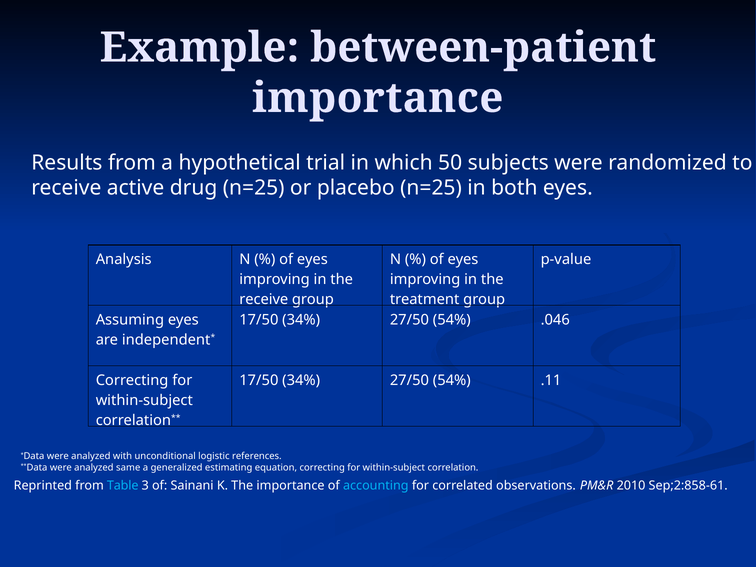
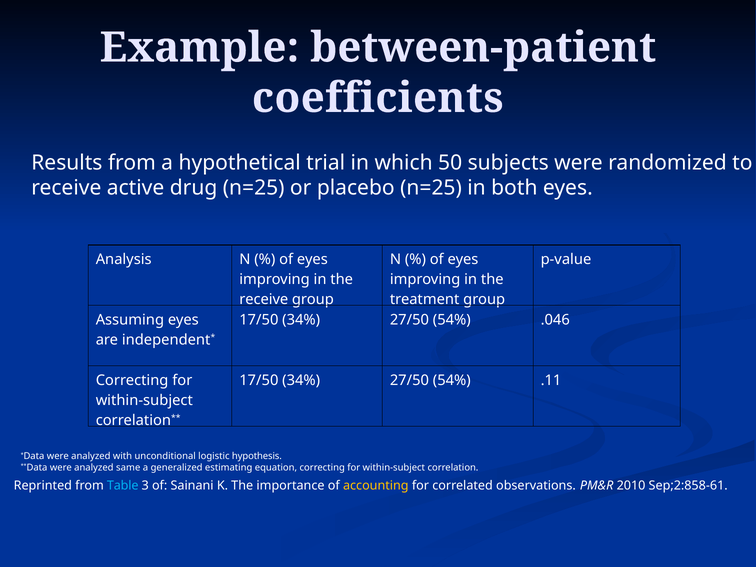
importance: importance -> coefficients (378, 98)
references: references -> hypothesis (257, 456)
accounting colour: light blue -> yellow (376, 486)
